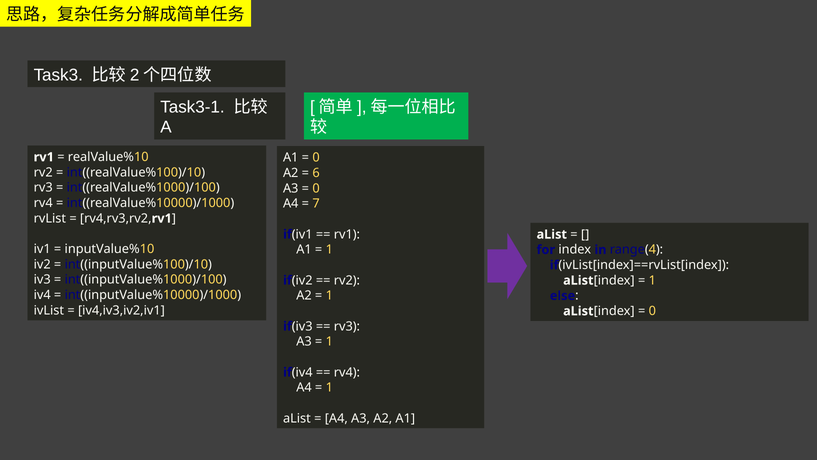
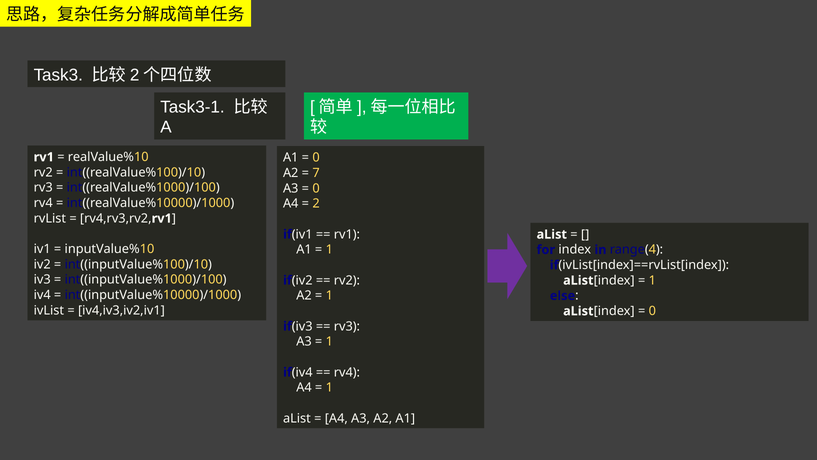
6: 6 -> 7 (316, 173)
7: 7 -> 2 (316, 203)
